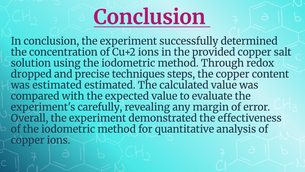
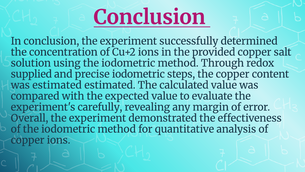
dropped: dropped -> supplied (31, 74)
precise techniques: techniques -> iodometric (138, 74)
